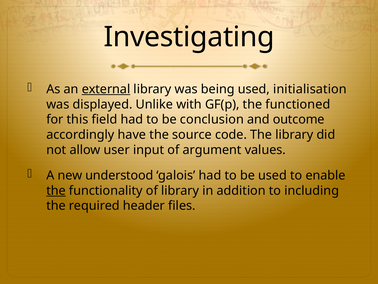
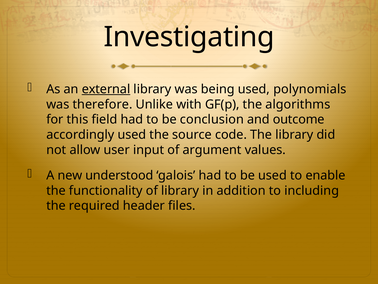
initialisation: initialisation -> polynomials (310, 89)
displayed: displayed -> therefore (102, 104)
functioned: functioned -> algorithms (298, 104)
accordingly have: have -> used (132, 134)
the underline: present -> none (56, 190)
